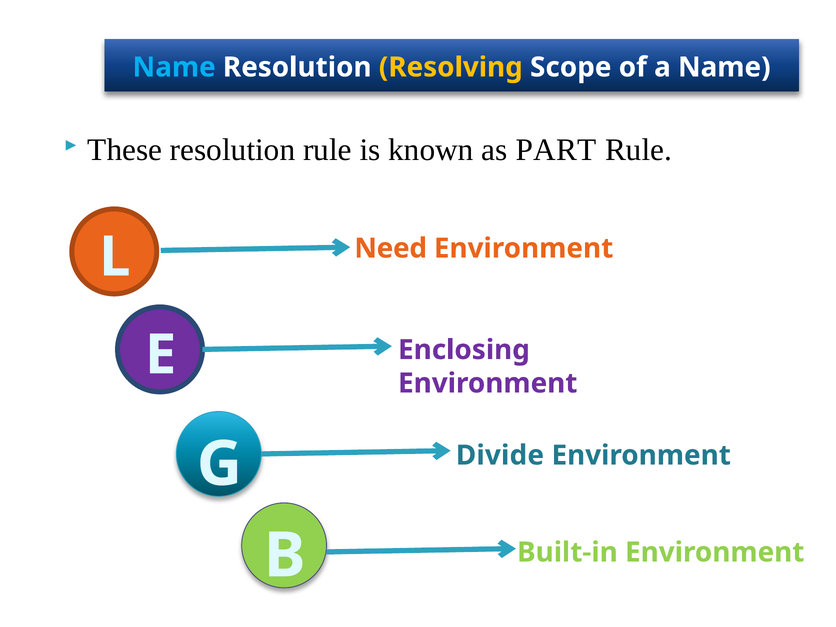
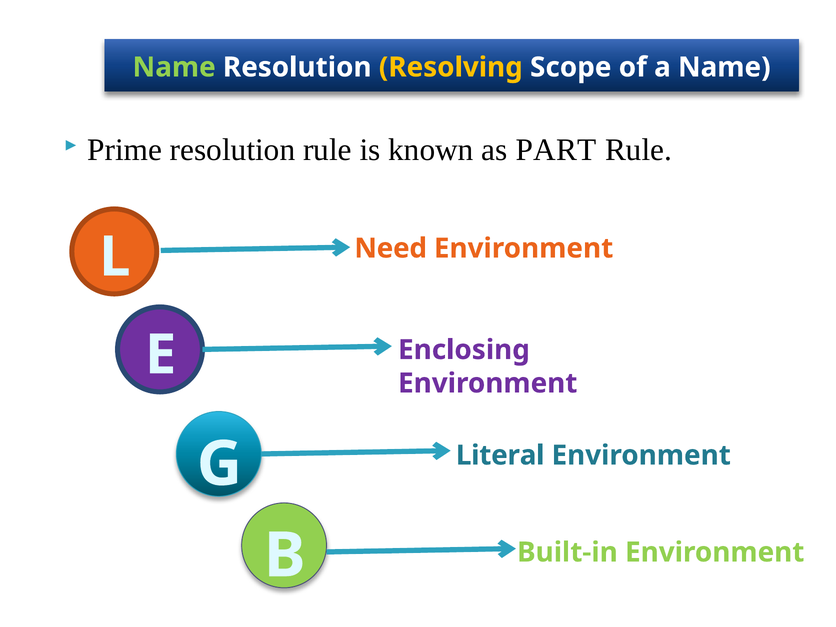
Name colour: light blue -> light green (174, 67)
These: These -> Prime (125, 150)
Divide: Divide -> Literal (500, 455)
